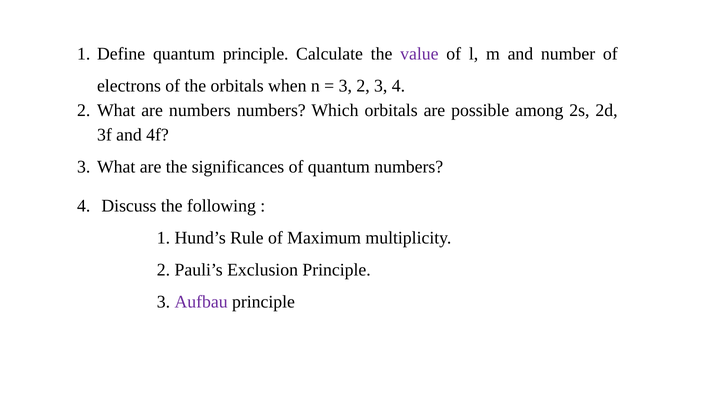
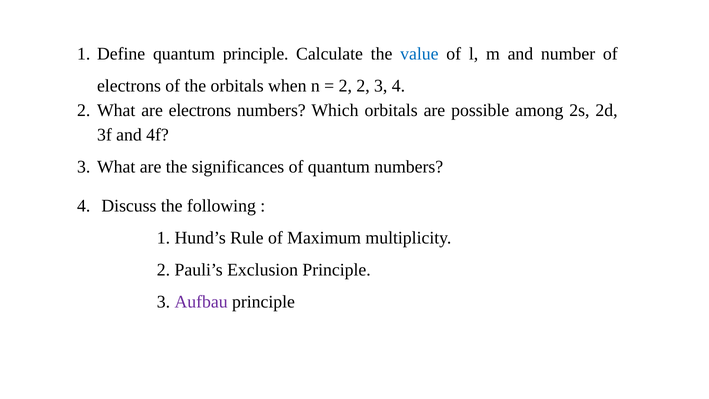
value colour: purple -> blue (419, 54)
3: 3 -> 2 (345, 86)
are numbers: numbers -> electrons (200, 110)
